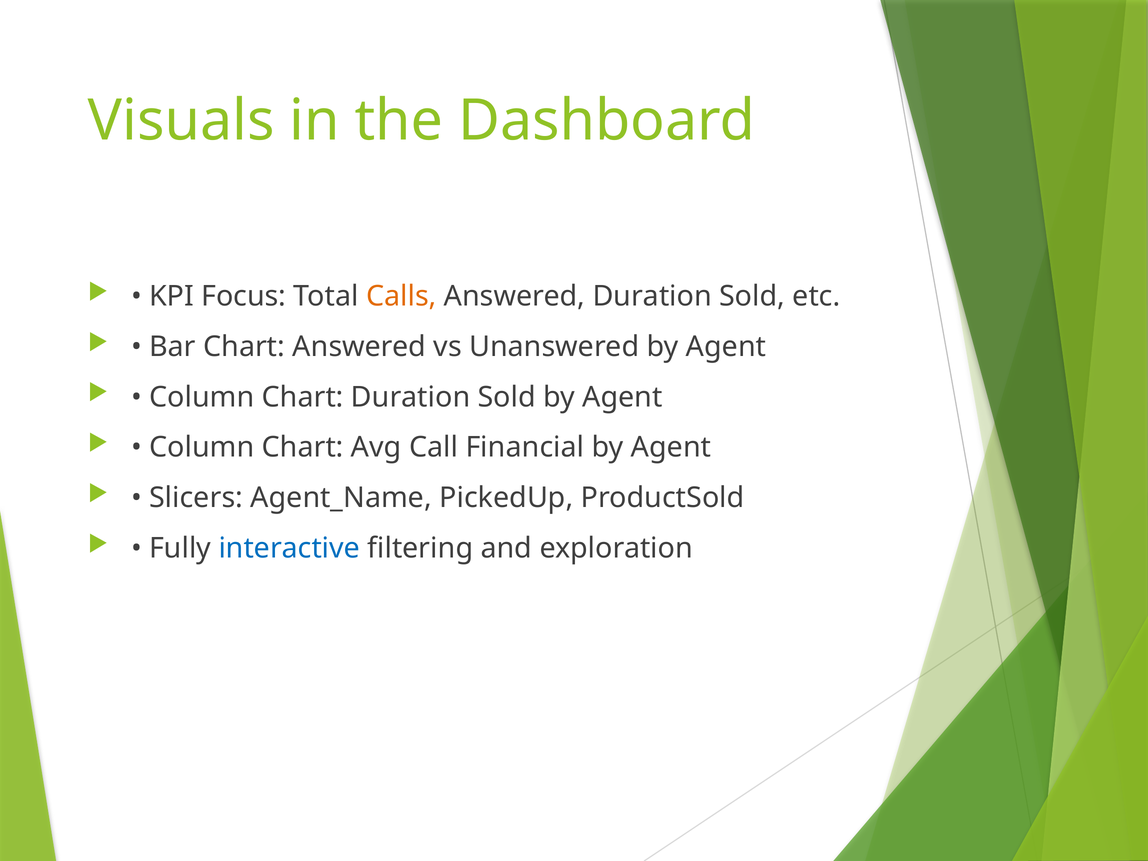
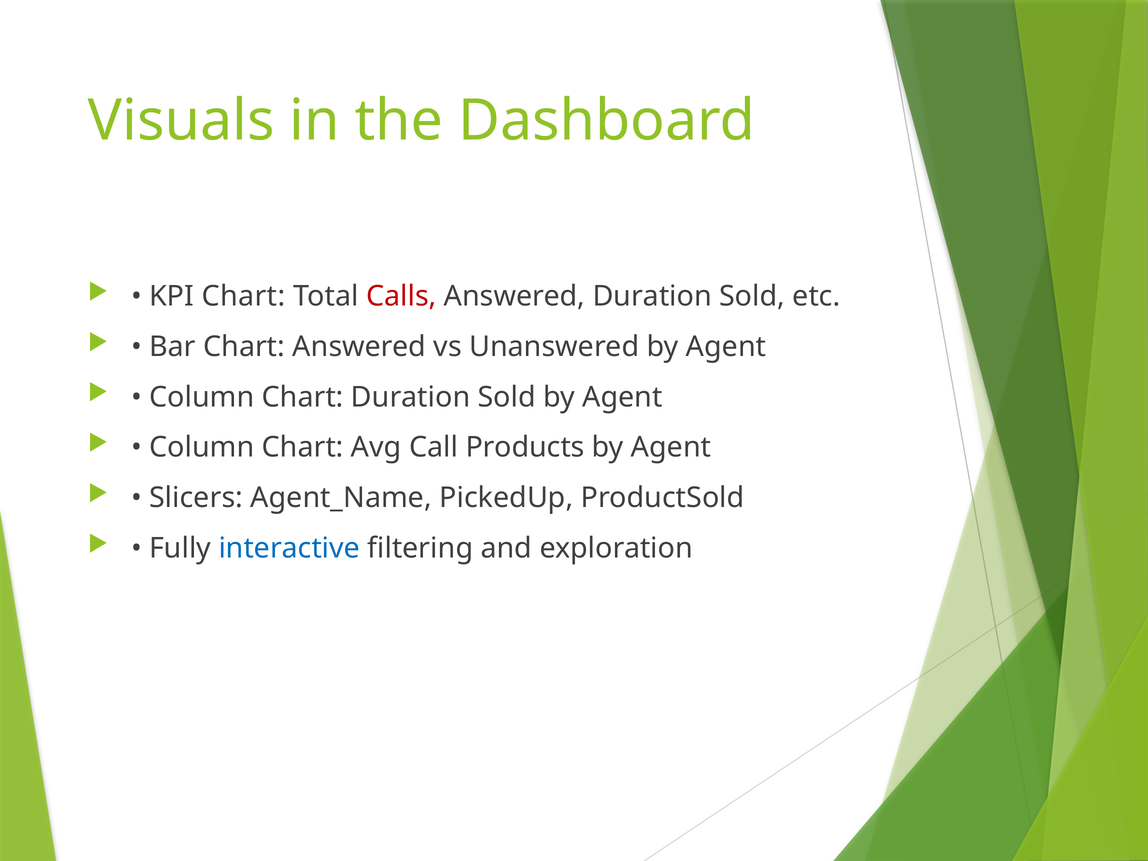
KPI Focus: Focus -> Chart (244, 296)
Calls colour: orange -> red (401, 296)
Financial: Financial -> Products (525, 447)
